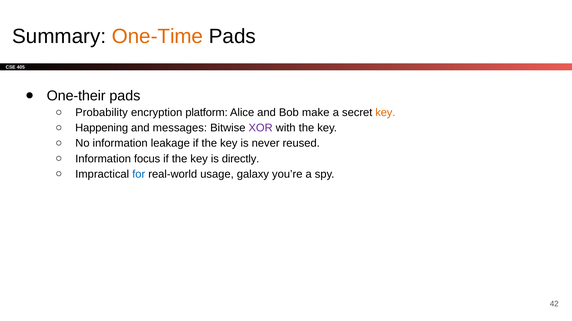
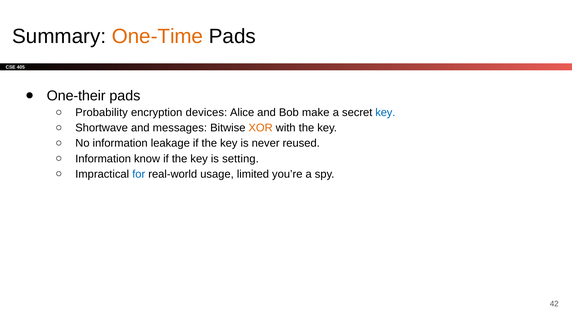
platform: platform -> devices (206, 113)
key colour: orange -> blue (385, 113)
Happening: Happening -> Shortwave (102, 128)
XOR colour: purple -> orange (261, 128)
focus: focus -> know (147, 159)
directly: directly -> setting (240, 159)
galaxy: galaxy -> limited (253, 174)
